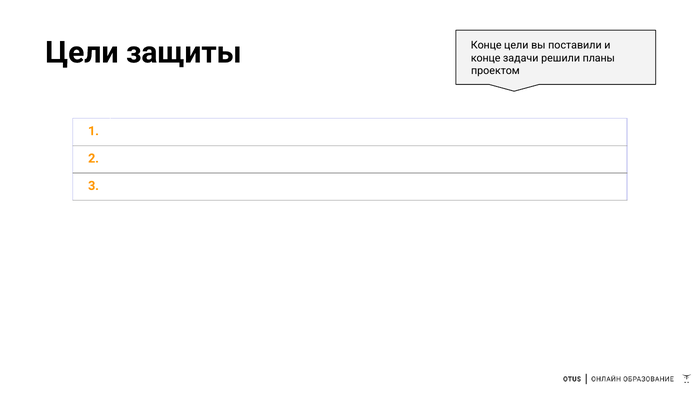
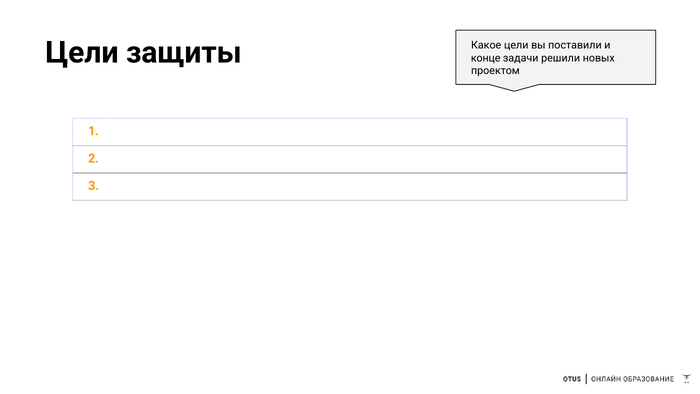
Конце: Конце -> Какое (486, 45)
планы: планы -> новых (599, 58)
